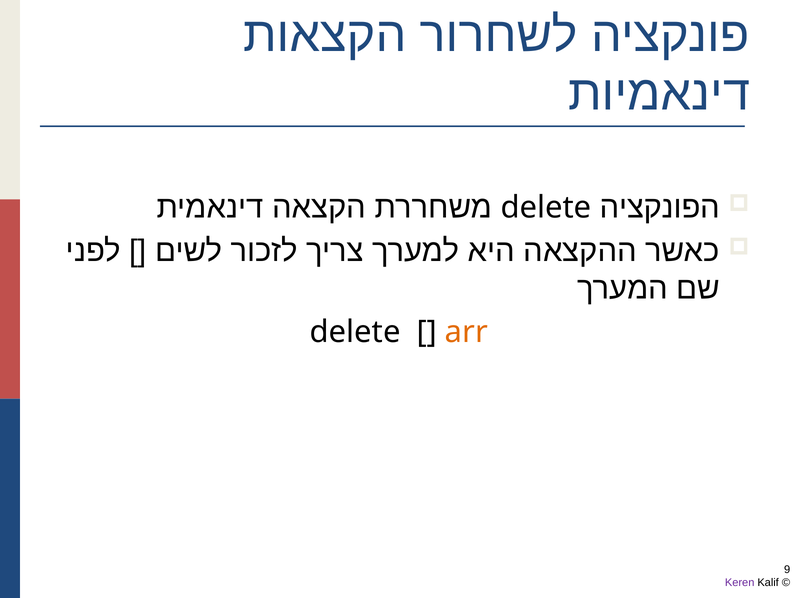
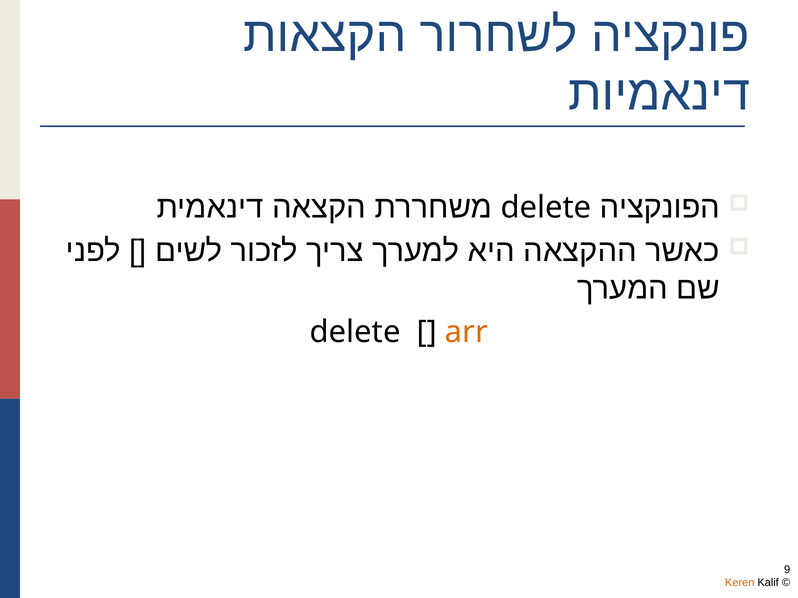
Keren colour: purple -> orange (740, 583)
